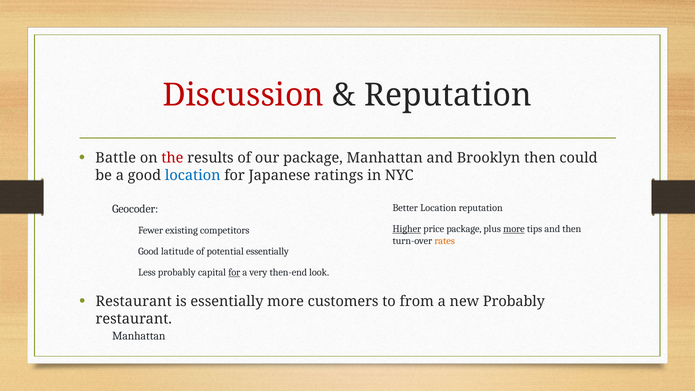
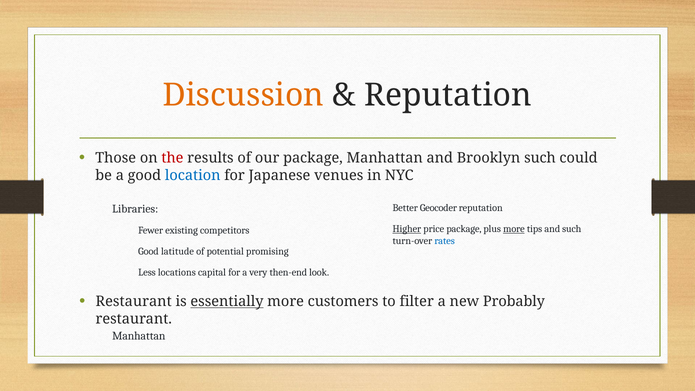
Discussion colour: red -> orange (243, 95)
Battle: Battle -> Those (116, 158)
Brooklyn then: then -> such (540, 158)
ratings: ratings -> venues (339, 175)
Better Location: Location -> Geocoder (438, 208)
Geocoder: Geocoder -> Libraries (135, 209)
and then: then -> such (572, 229)
rates colour: orange -> blue (445, 241)
potential essentially: essentially -> promising (267, 251)
Less probably: probably -> locations (177, 272)
for underline: present -> none (234, 272)
essentially underline: none -> present (227, 301)
from: from -> filter (417, 301)
